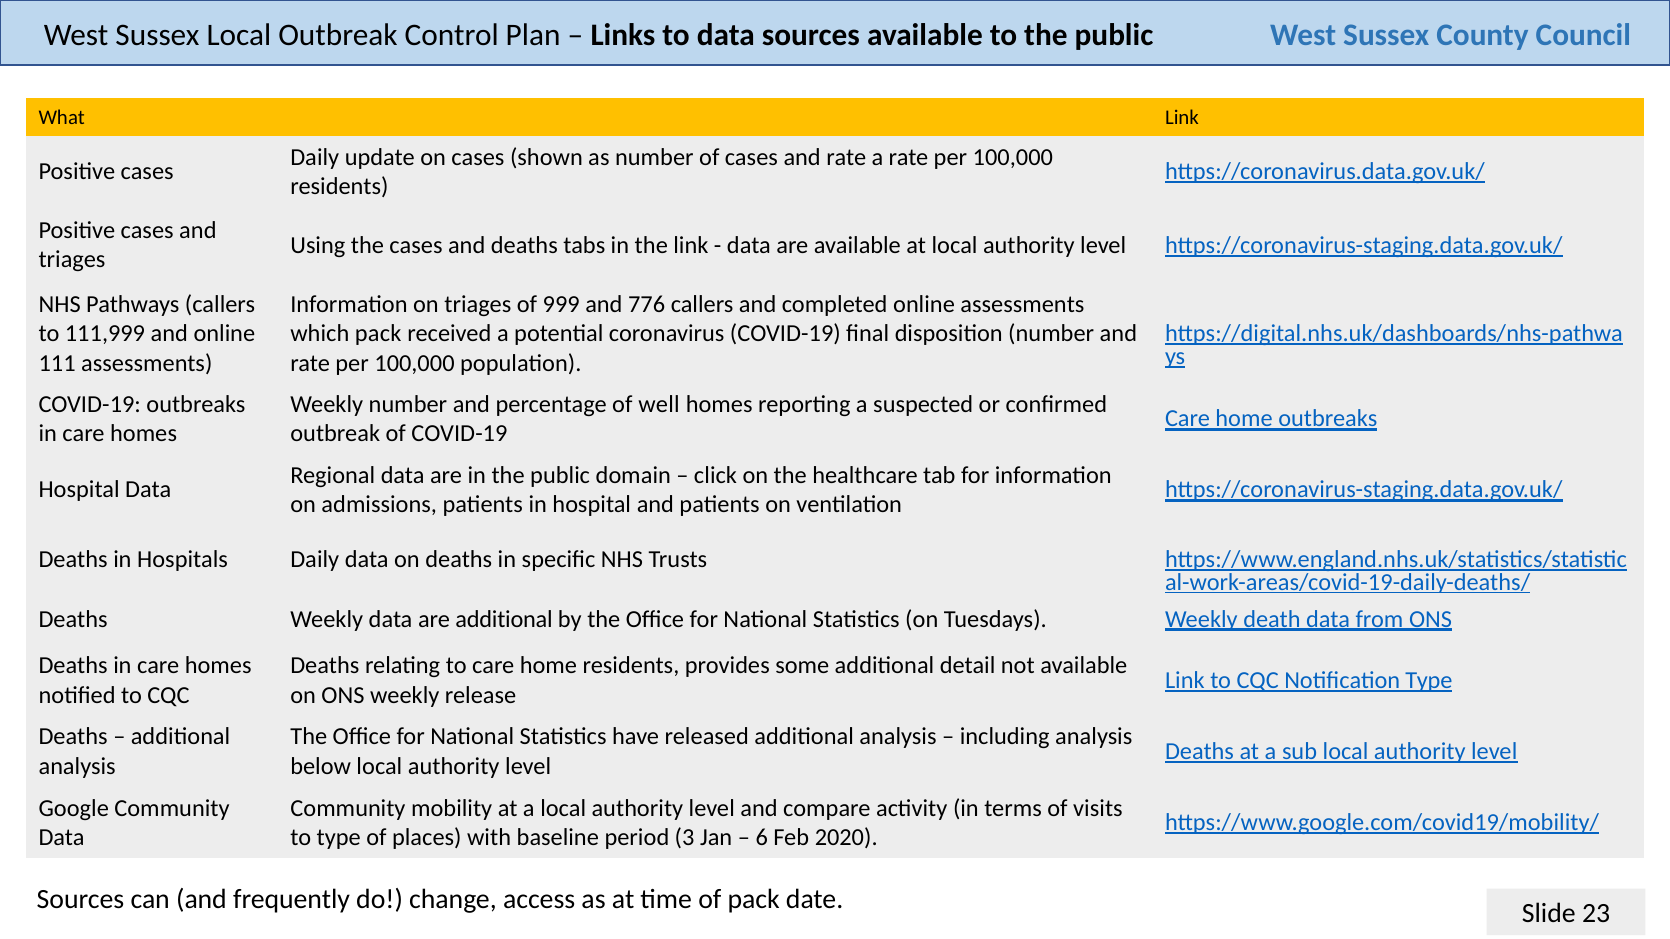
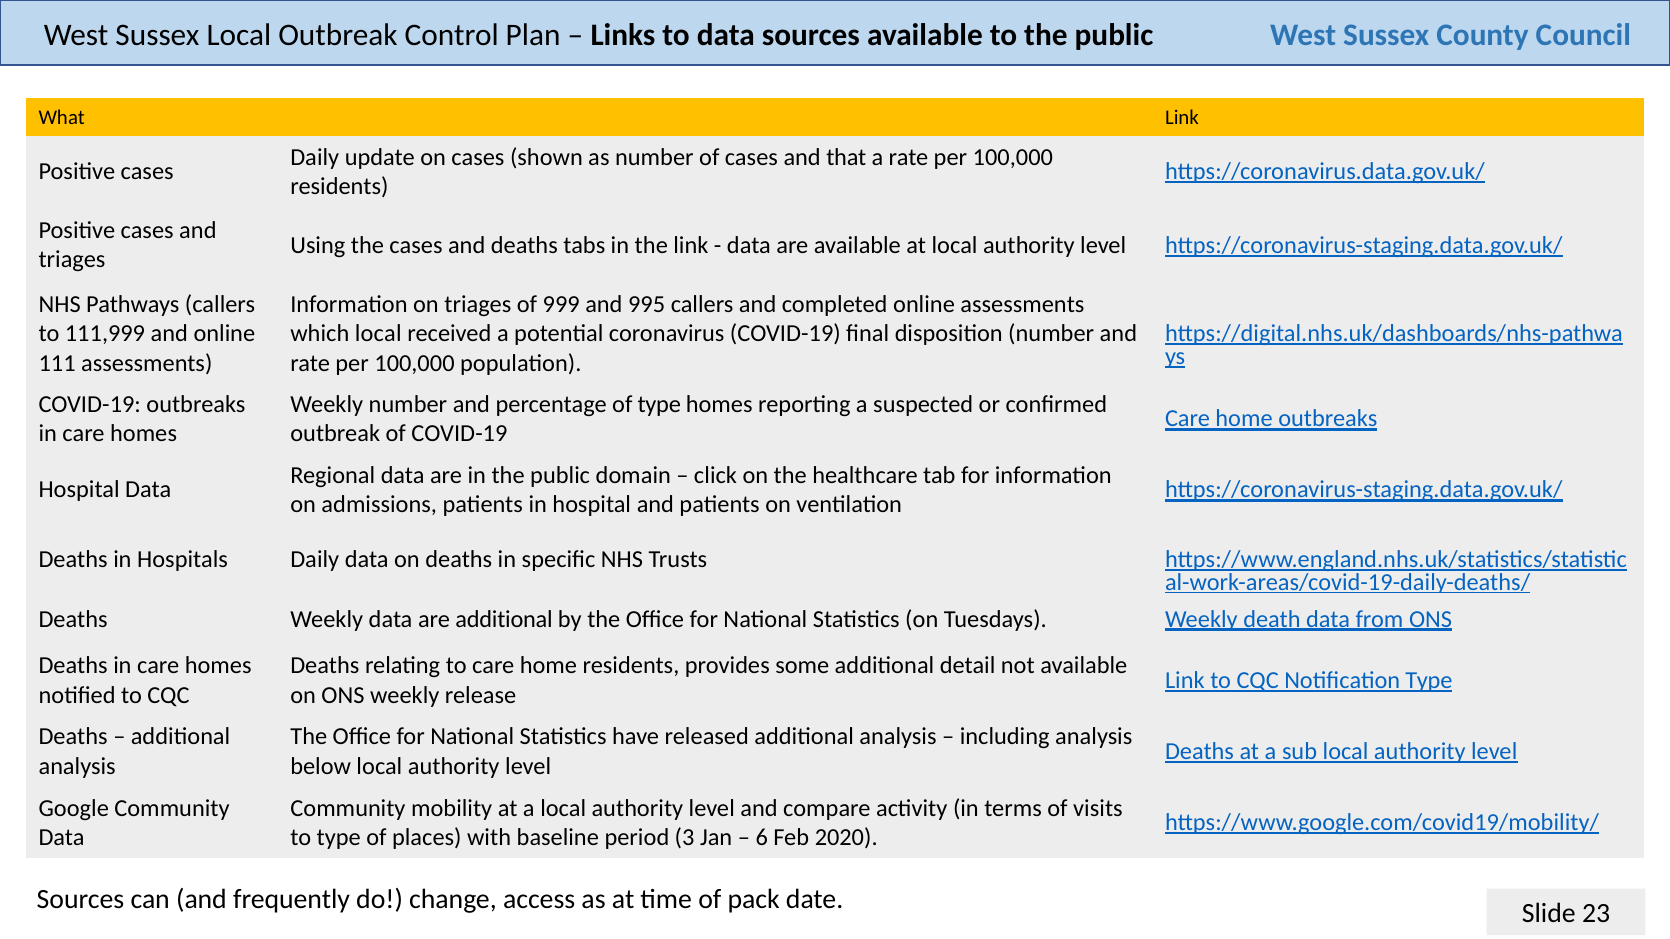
cases and rate: rate -> that (846, 157)
776: 776 -> 995 (647, 304)
which pack: pack -> local (378, 334)
of well: well -> type (659, 404)
